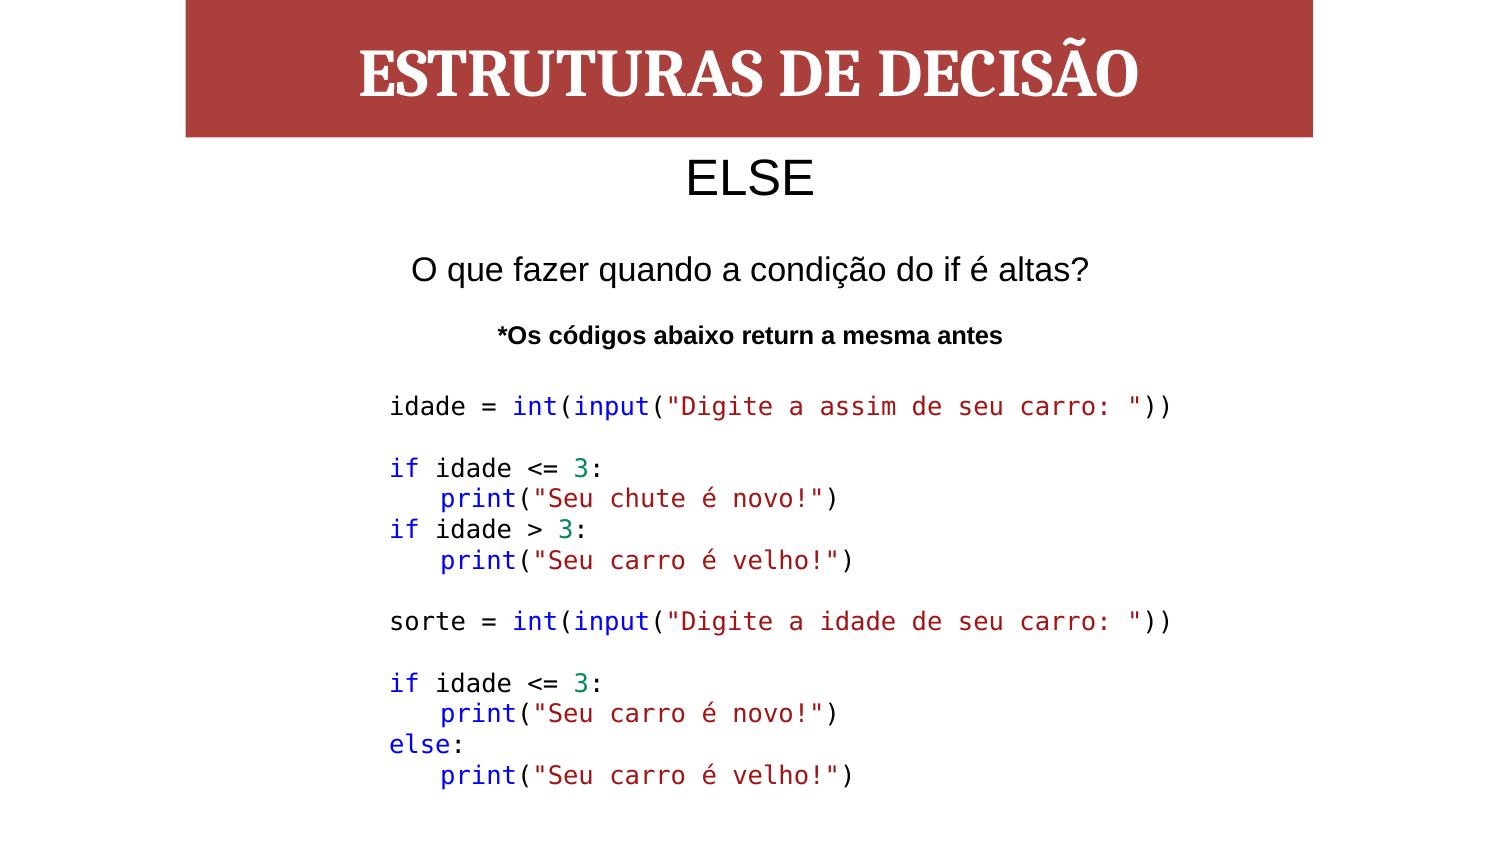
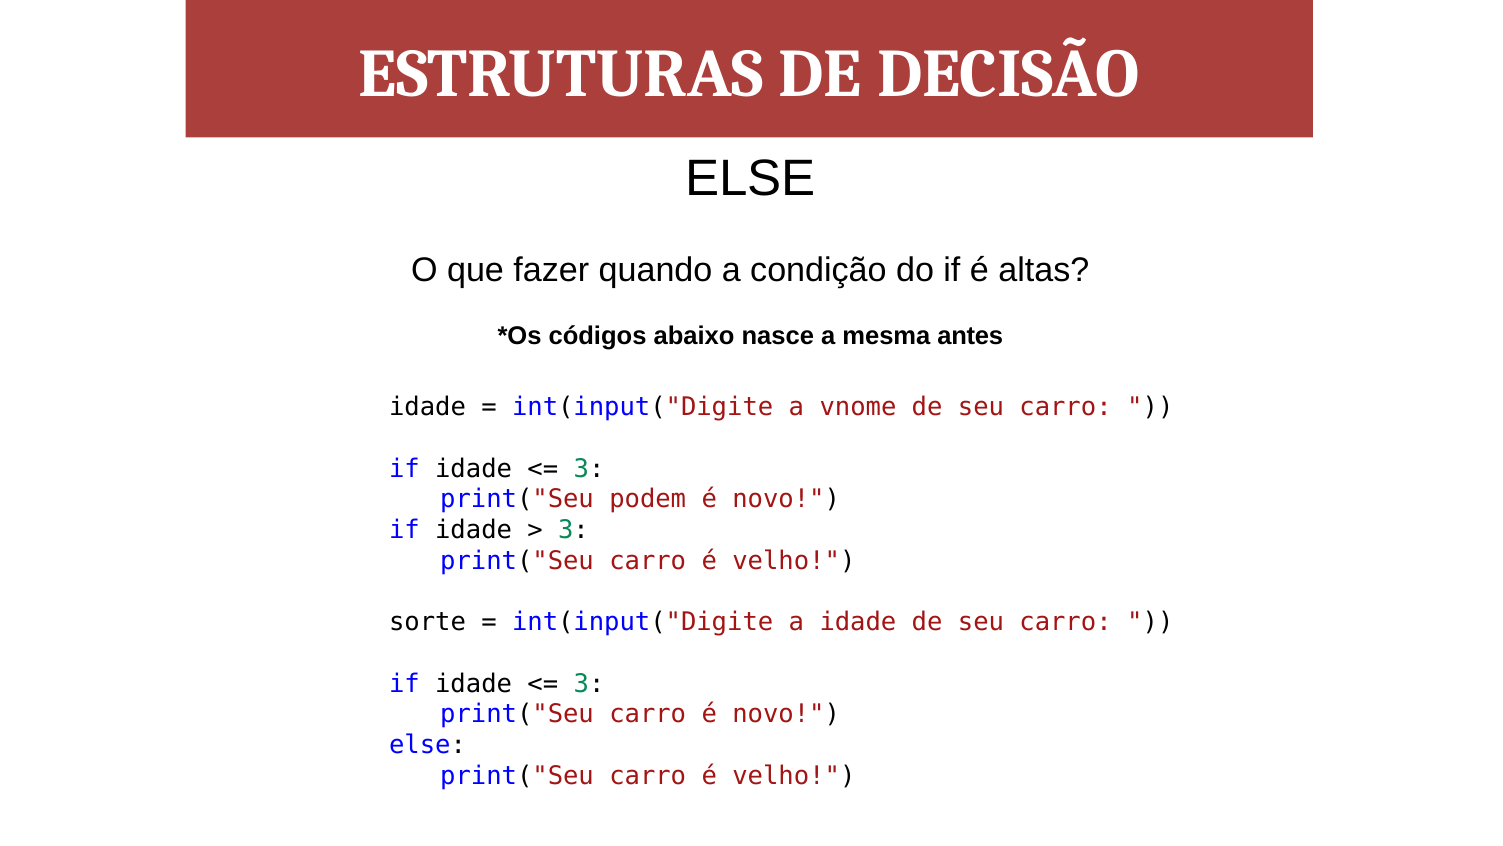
return: return -> nasce (778, 336)
assim: assim -> vnome (858, 407)
chute: chute -> podem (648, 499)
